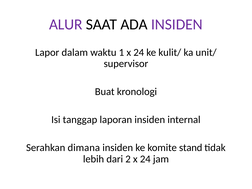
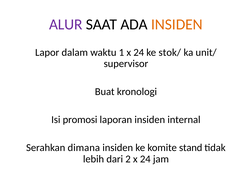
INSIDEN colour: purple -> orange (177, 24)
kulit/: kulit/ -> stok/ (170, 52)
tanggap: tanggap -> promosi (80, 120)
